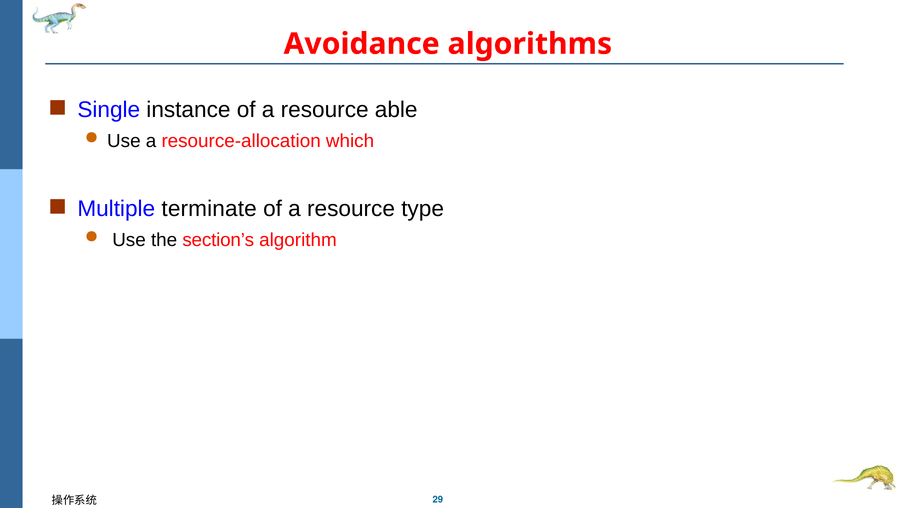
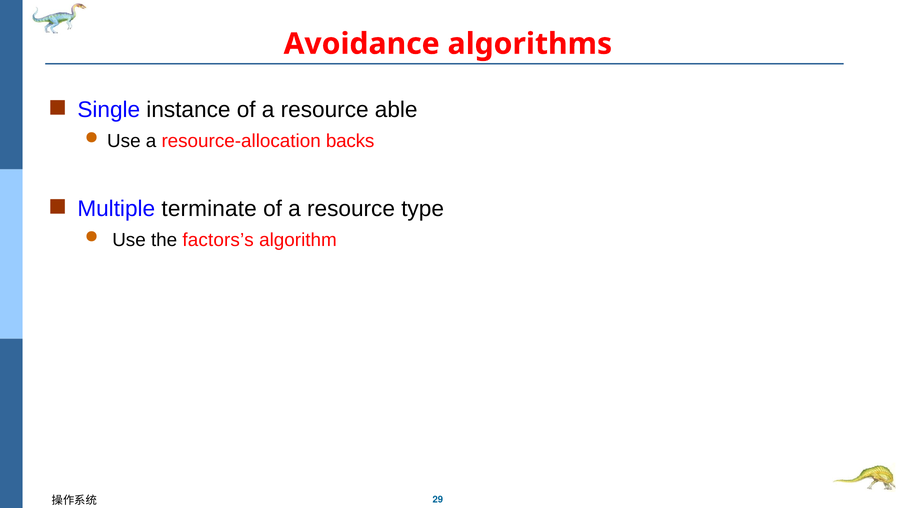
which: which -> backs (350, 141)
section’s: section’s -> factors’s (218, 240)
